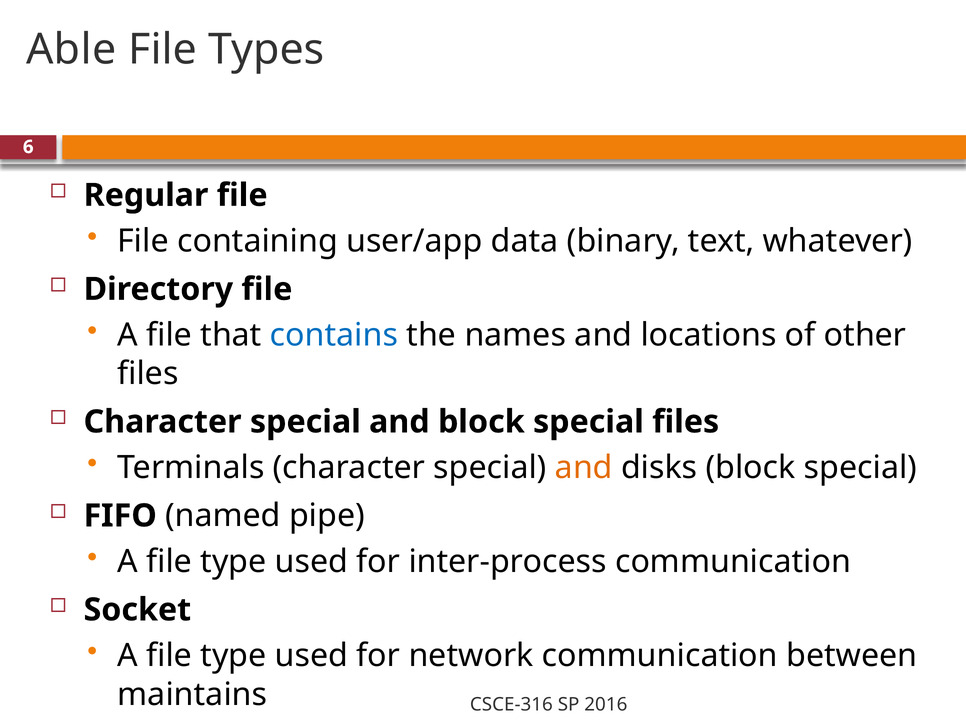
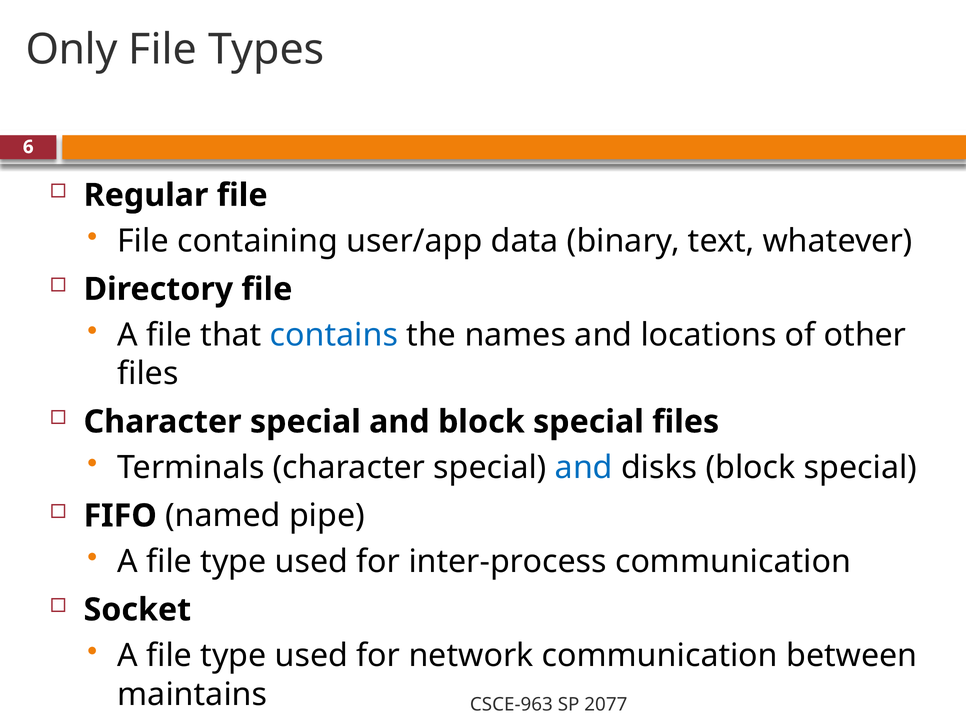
Able: Able -> Only (72, 50)
and colour: orange -> blue (584, 468)
CSCE-316: CSCE-316 -> CSCE-963 (511, 705)
2016: 2016 -> 2077 (606, 705)
